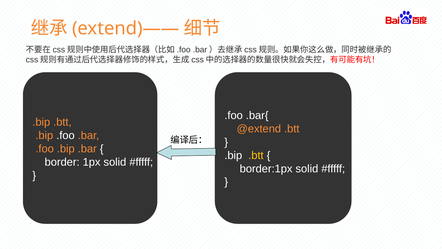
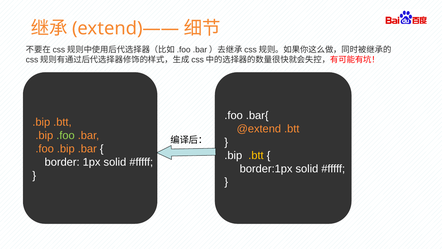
.foo colour: white -> light green (65, 135)
